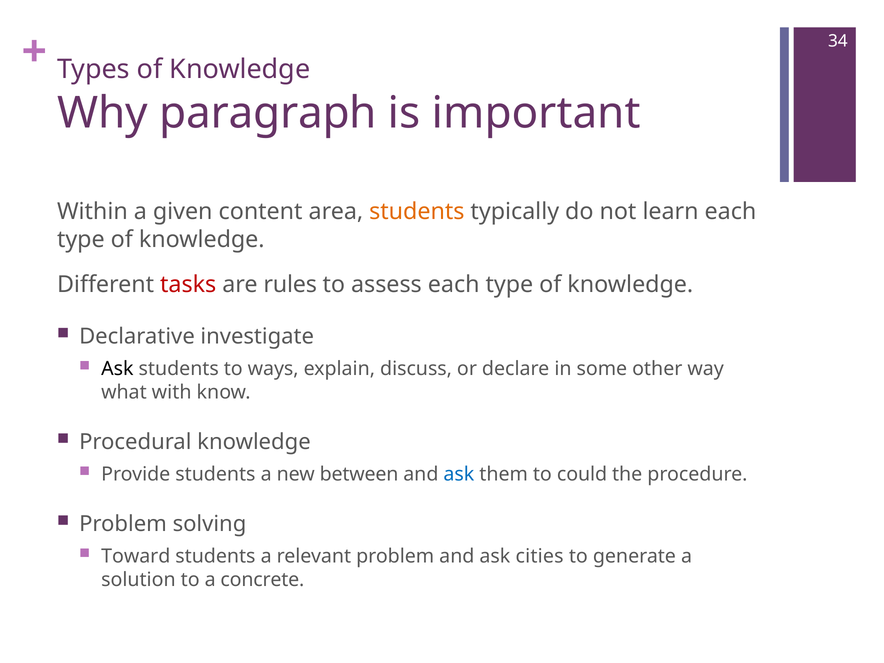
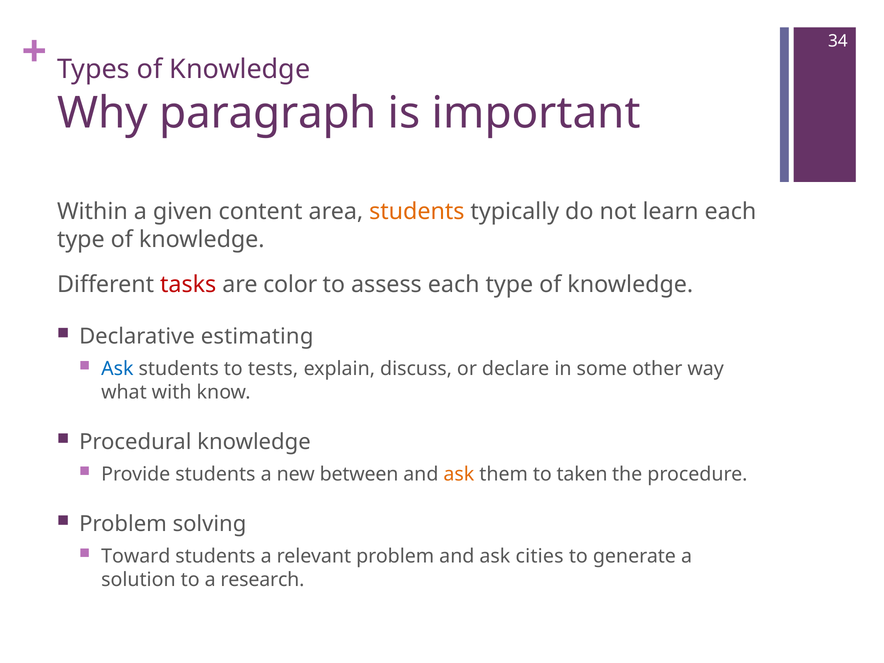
rules: rules -> color (290, 285)
investigate: investigate -> estimating (257, 336)
Ask colour: black -> blue (117, 369)
ways: ways -> tests (273, 369)
ask colour: blue -> orange (459, 474)
could: could -> taken (582, 474)
concrete: concrete -> research (262, 580)
